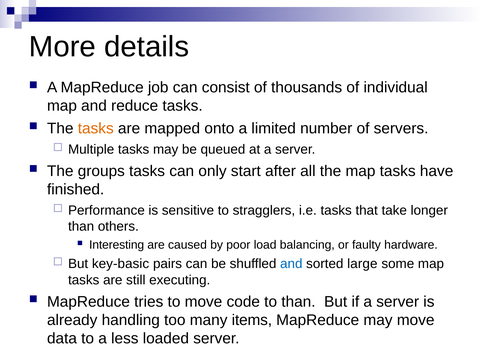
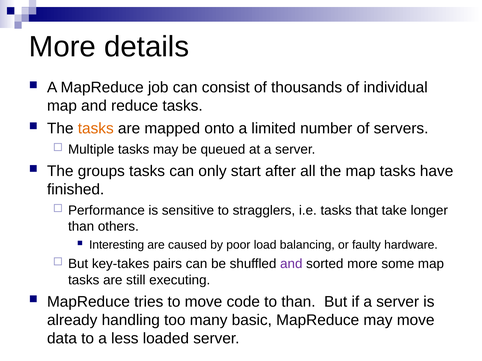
key-basic: key-basic -> key-takes (121, 264)
and colour: blue -> purple (291, 264)
sorted large: large -> more (362, 264)
items: items -> basic (252, 320)
